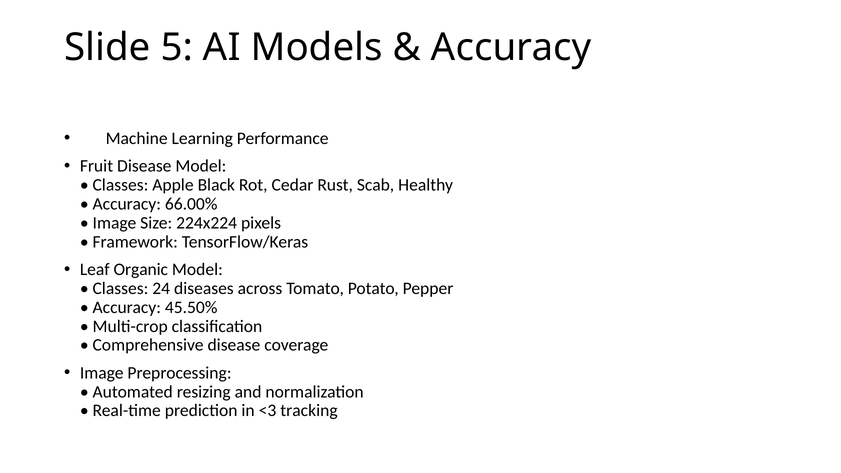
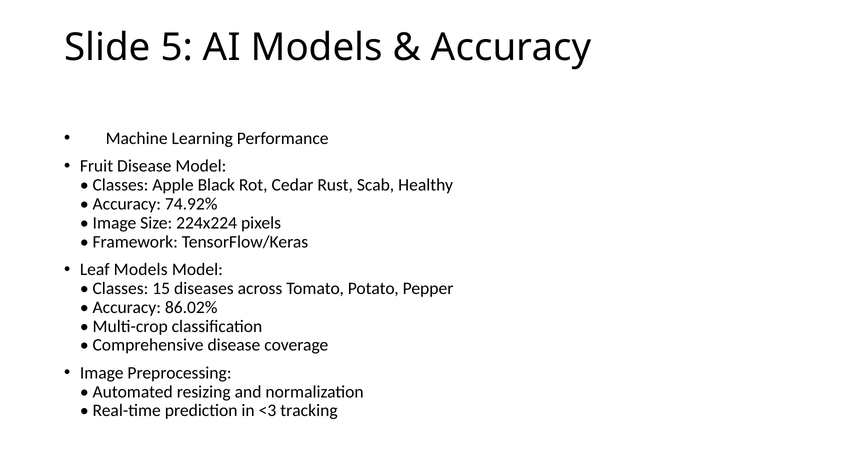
66.00%: 66.00% -> 74.92% (191, 204)
Leaf Organic: Organic -> Models (141, 270)
24: 24 -> 15 (161, 288)
45.50%: 45.50% -> 86.02% (191, 307)
